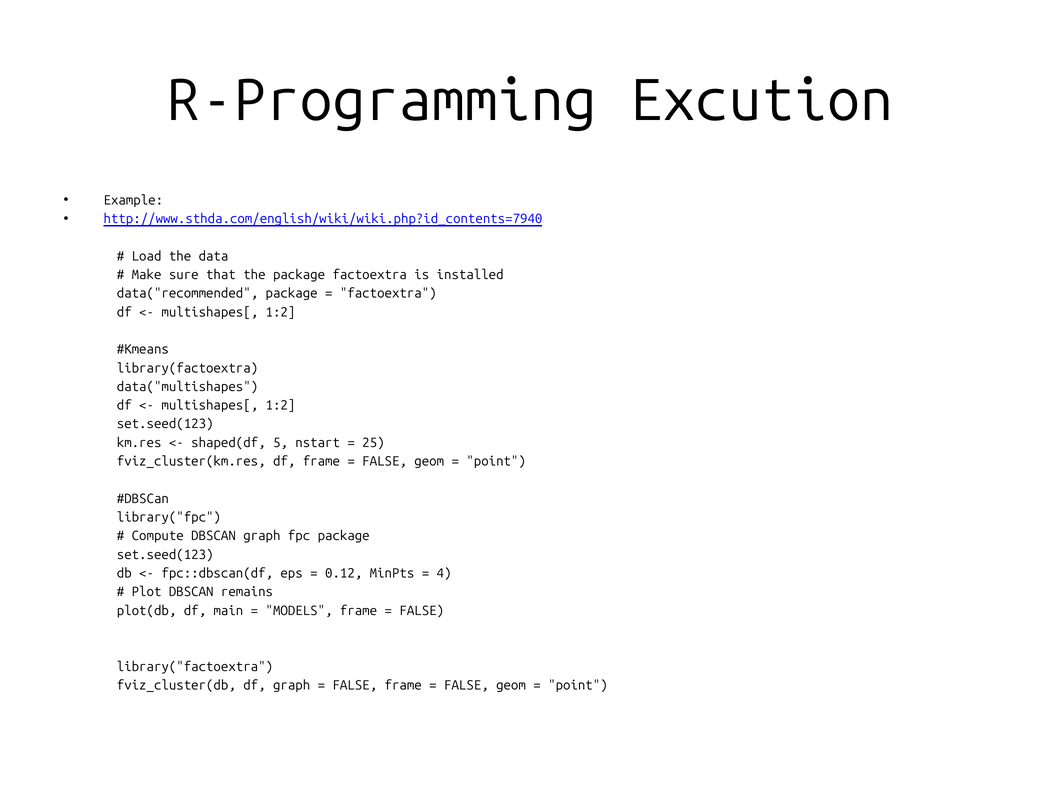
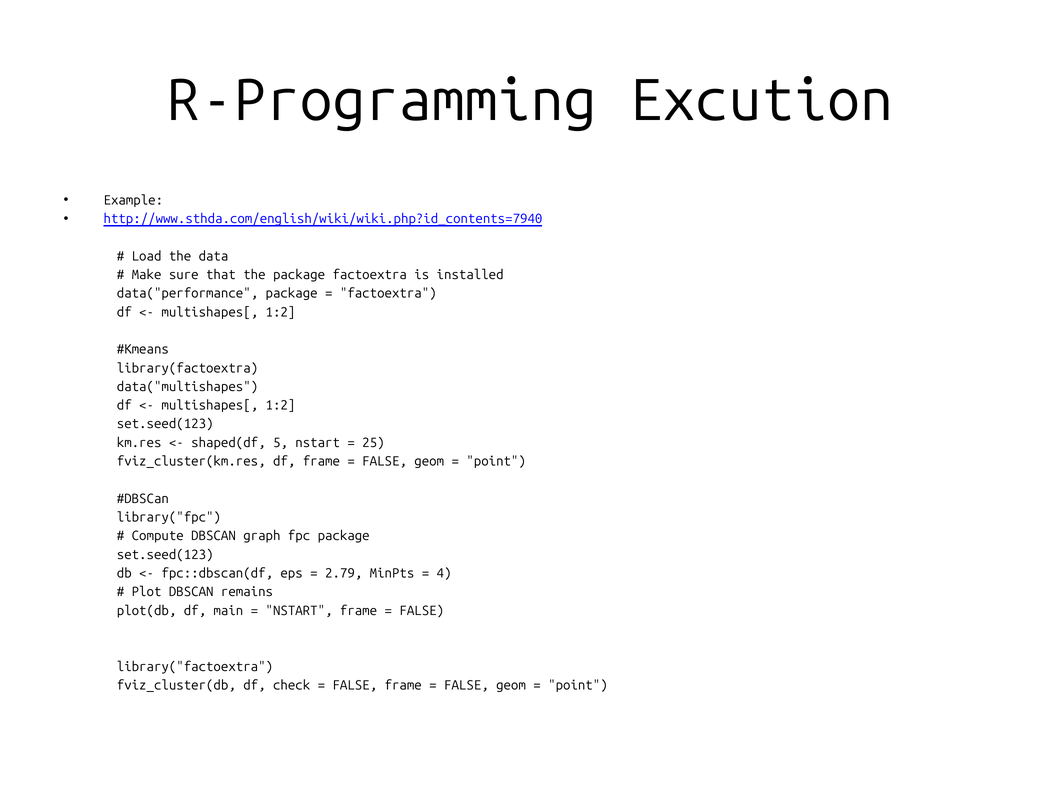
data("recommended: data("recommended -> data("performance (187, 293)
0.12: 0.12 -> 2.79 (344, 573)
MODELS: MODELS -> NSTART (299, 610)
df graph: graph -> check (292, 685)
